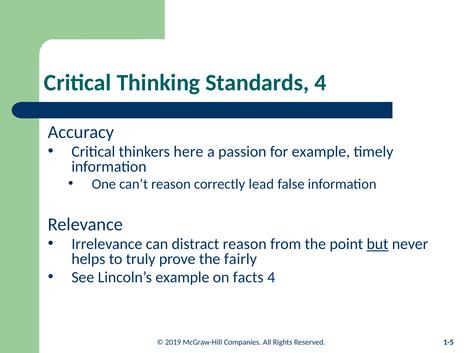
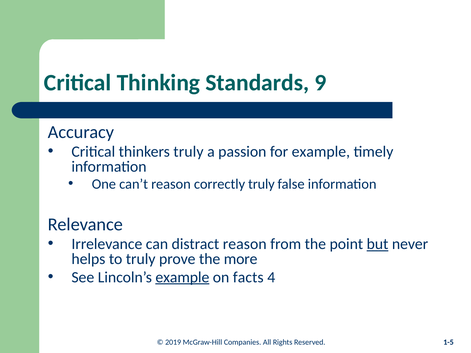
Standards 4: 4 -> 9 (320, 83)
thinkers here: here -> truly (188, 152)
correctly lead: lead -> truly (261, 184)
fairly: fairly -> more (241, 259)
example underline: none -> present (182, 277)
